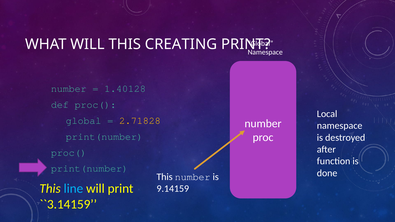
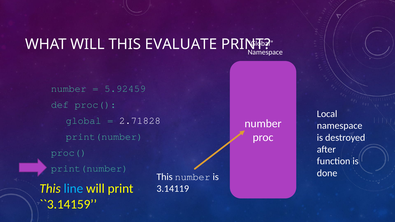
CREATING: CREATING -> EVALUATE (181, 44)
1.40128: 1.40128 -> 5.92459 (125, 89)
2.71828 colour: yellow -> white (140, 121)
9.14159: 9.14159 -> 3.14119 (173, 189)
